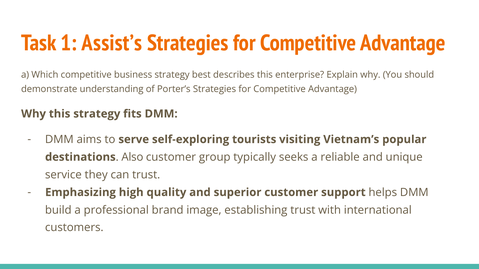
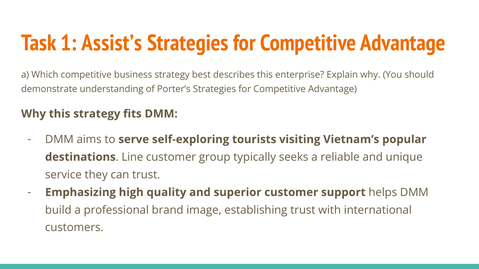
Also: Also -> Line (132, 157)
